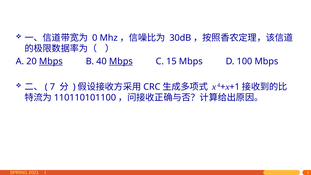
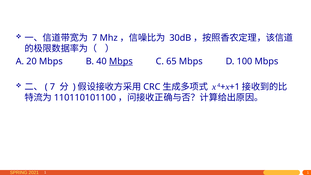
0: 0 -> 7 (95, 38)
Mbps underline: present -> none (51, 61)
15: 15 -> 65 (171, 61)
